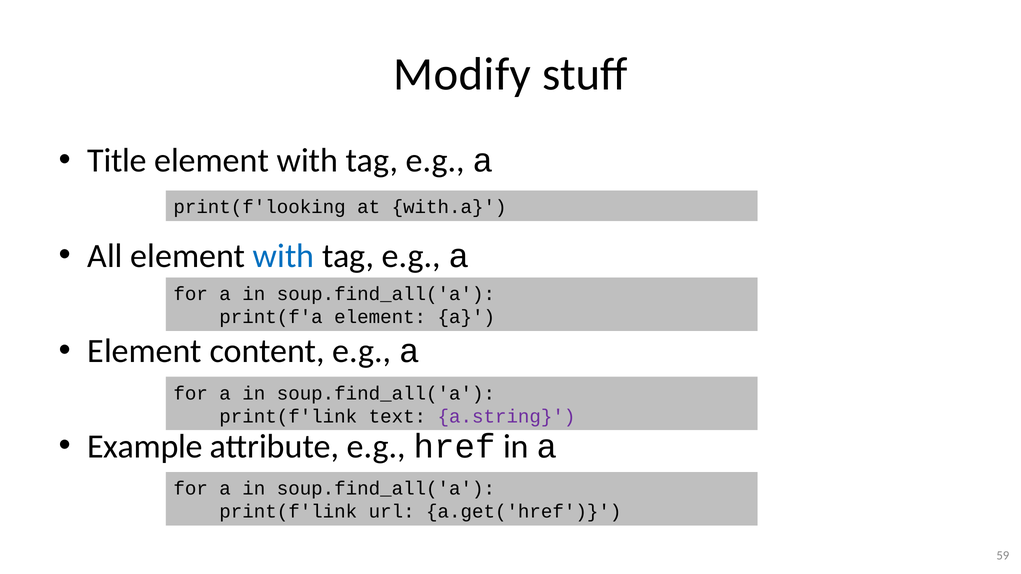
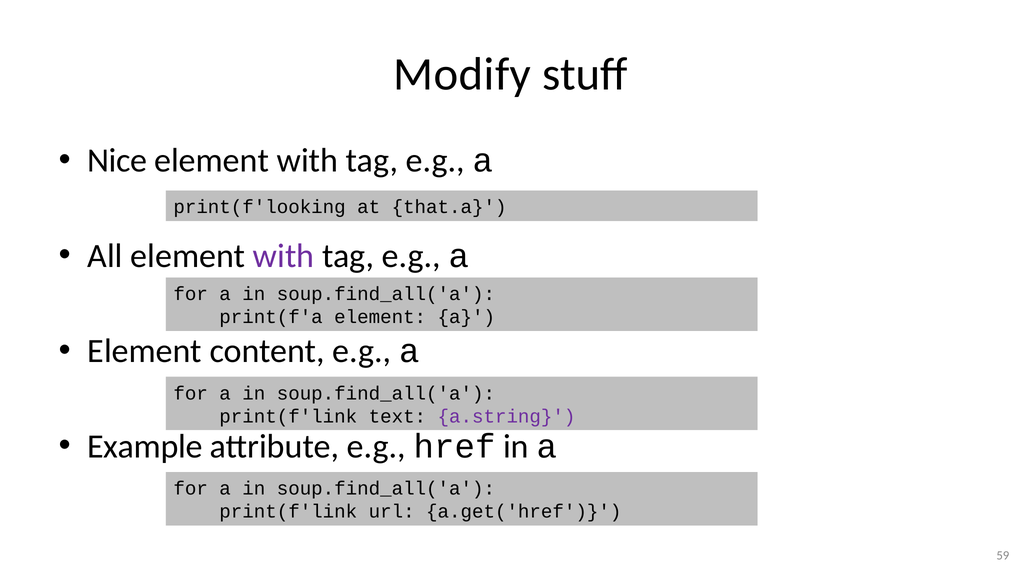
Title: Title -> Nice (117, 161)
with.a: with.a -> that.a (449, 207)
with colour: blue -> purple (284, 256)
